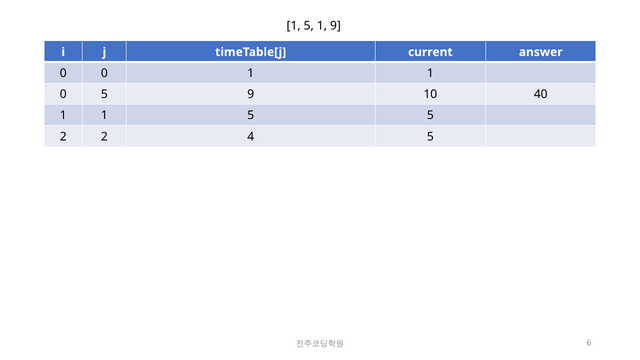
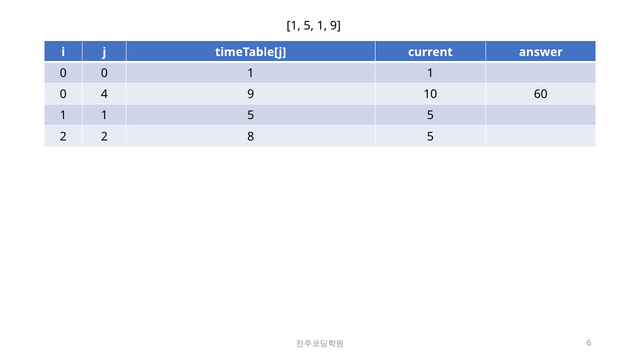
0 5: 5 -> 4 (104, 94)
40: 40 -> 60 (541, 94)
4: 4 -> 8 (251, 137)
